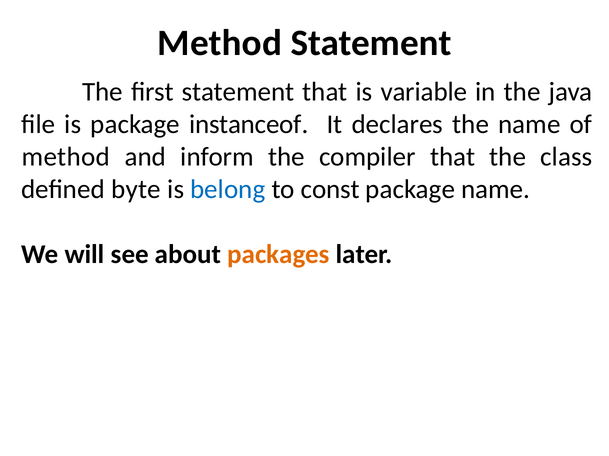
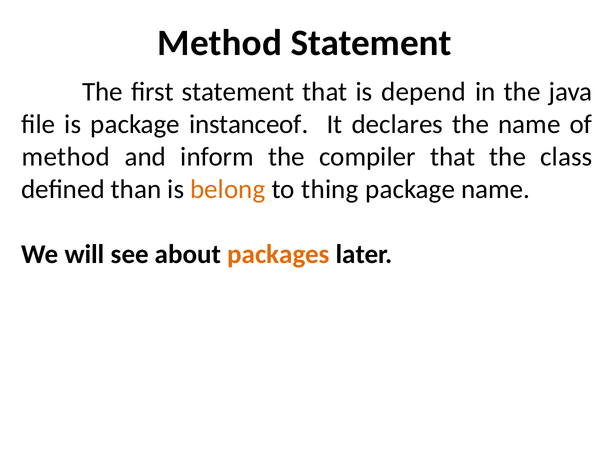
variable: variable -> depend (424, 92)
byte: byte -> than (136, 190)
belong colour: blue -> orange (228, 190)
const: const -> thing (330, 190)
